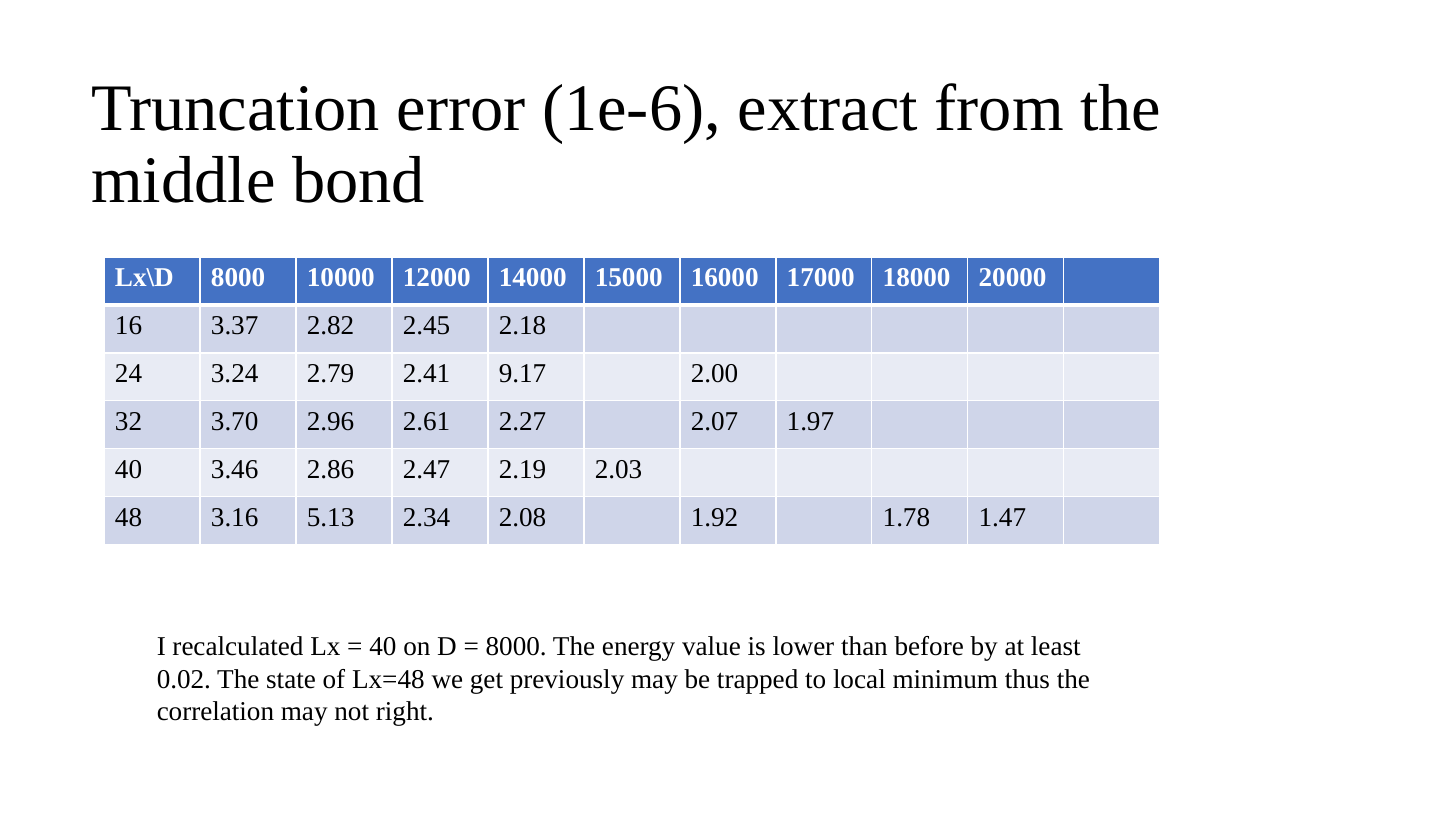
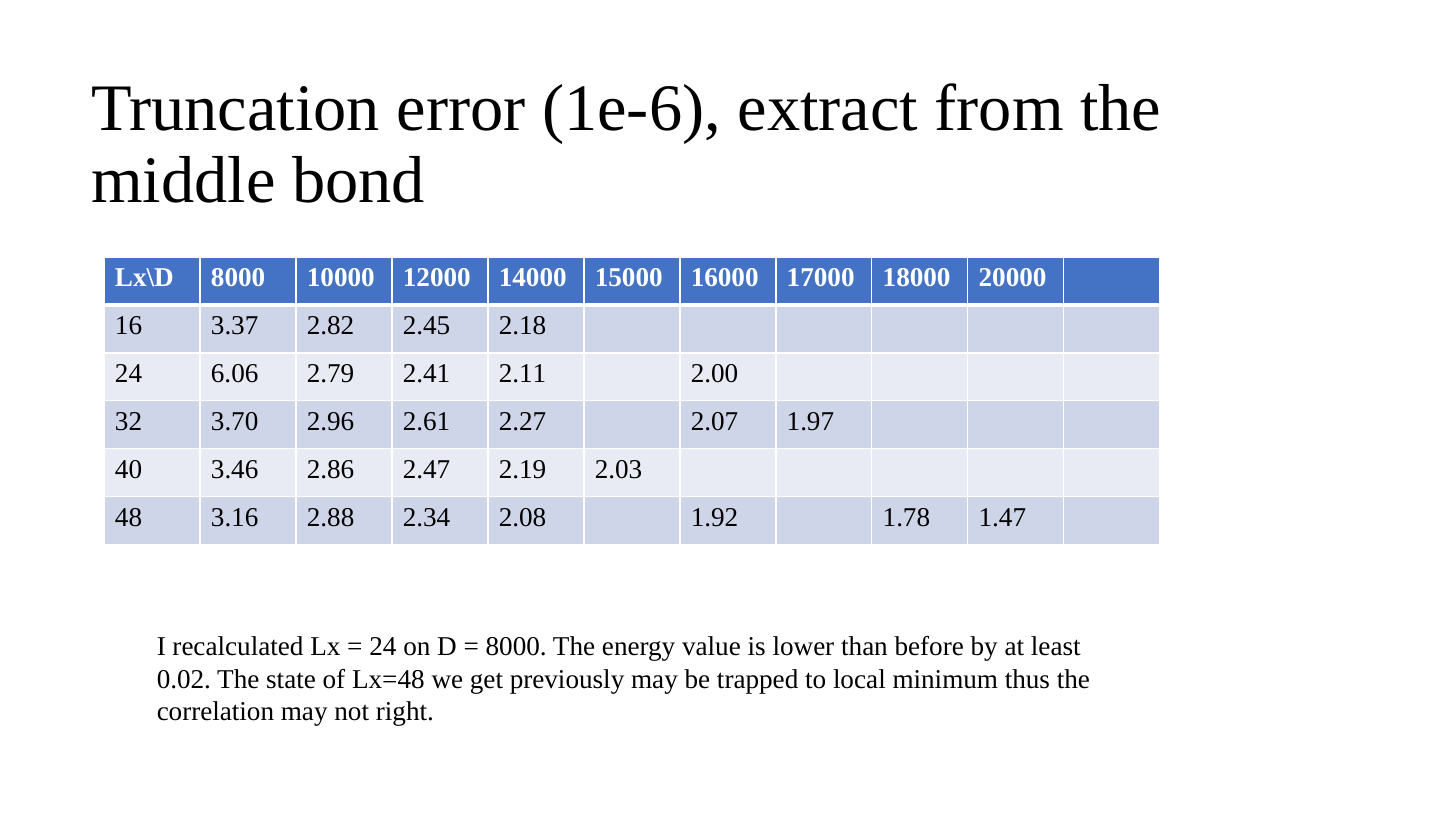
3.24: 3.24 -> 6.06 (235, 374)
9.17: 9.17 -> 2.11 (523, 374)
5.13: 5.13 -> 2.88 (331, 517)
40: 40 -> 24 (383, 647)
